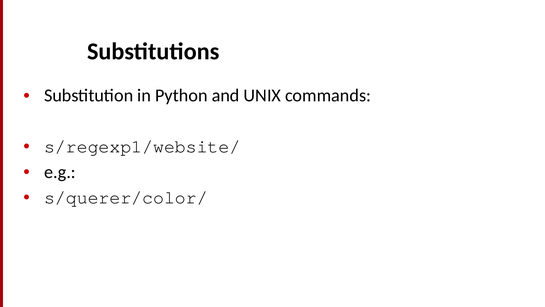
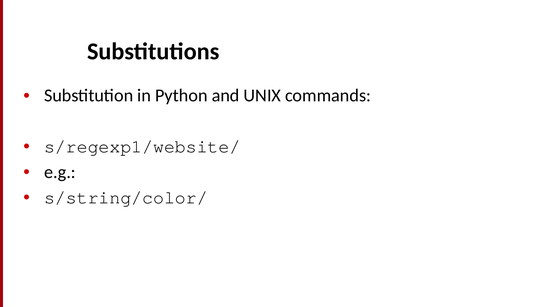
s/querer/color/: s/querer/color/ -> s/string/color/ (126, 197)
